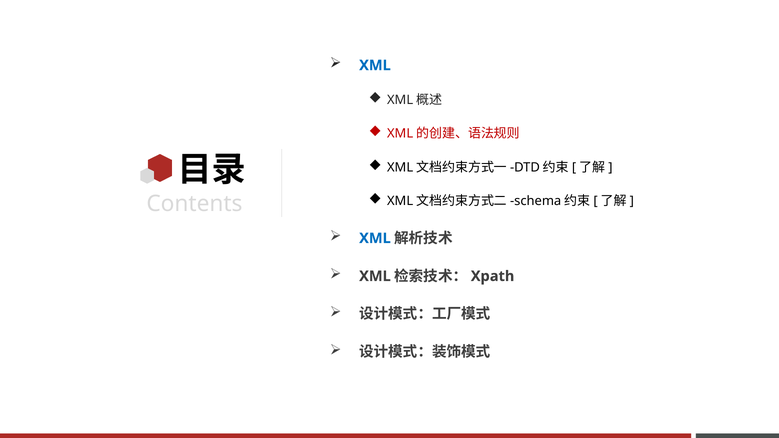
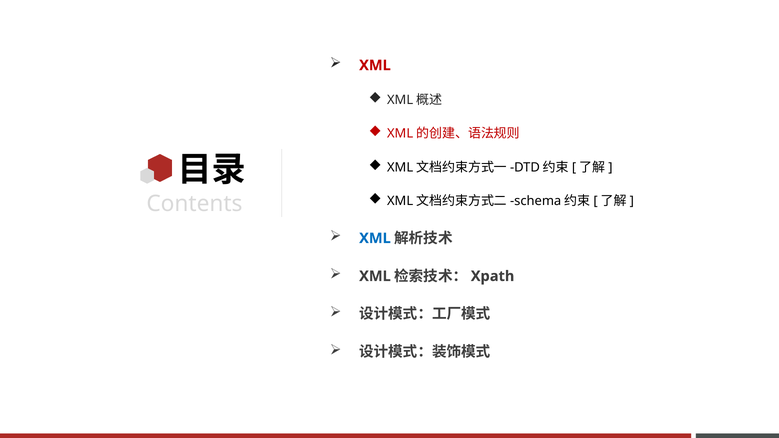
XML colour: blue -> red (375, 65)
